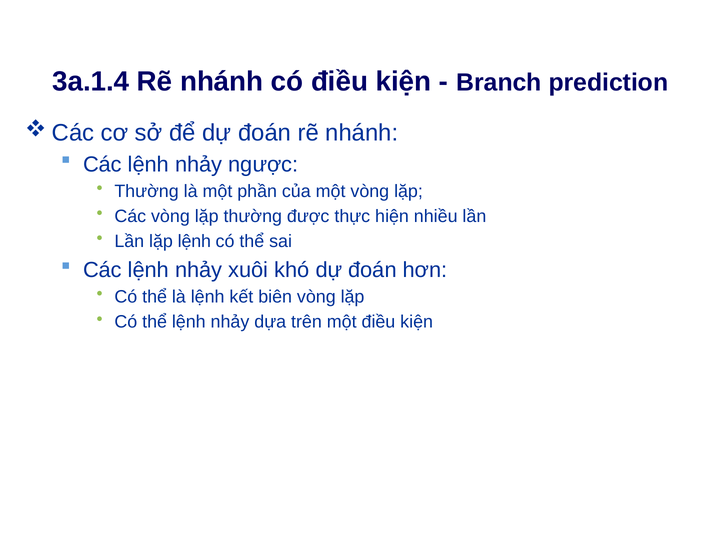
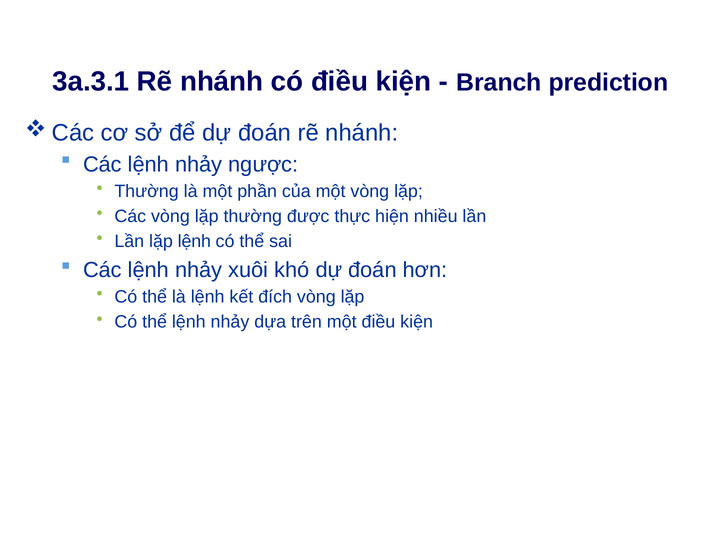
3a.1.4: 3a.1.4 -> 3a.3.1 (91, 82)
biên: biên -> đích (275, 297)
